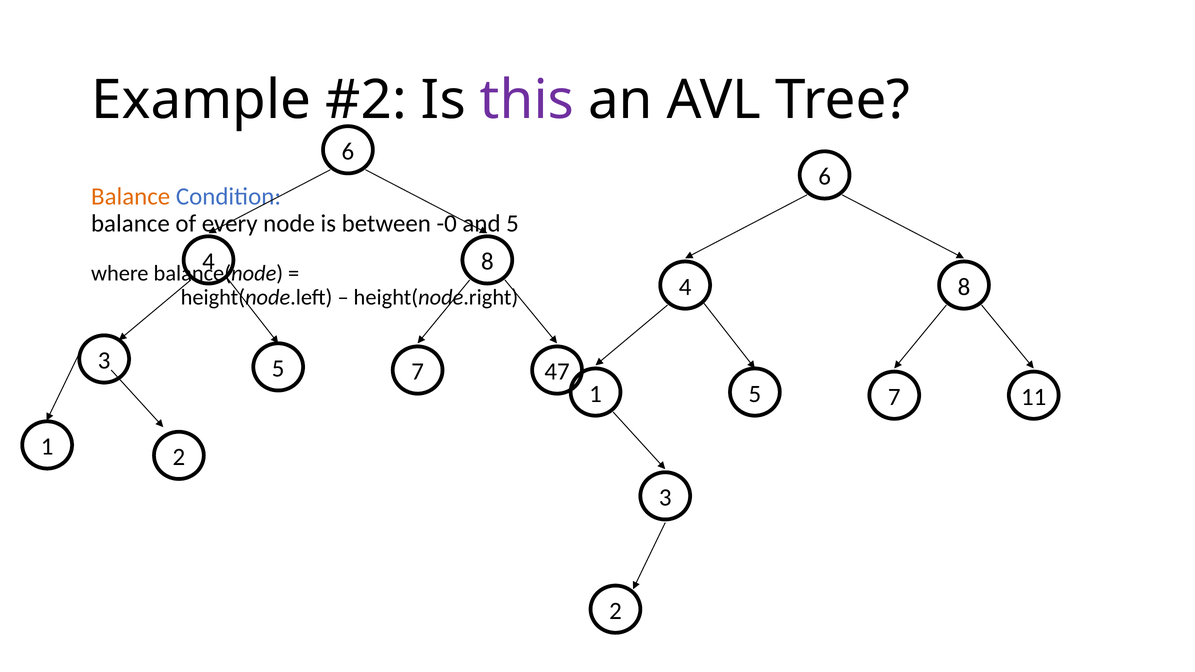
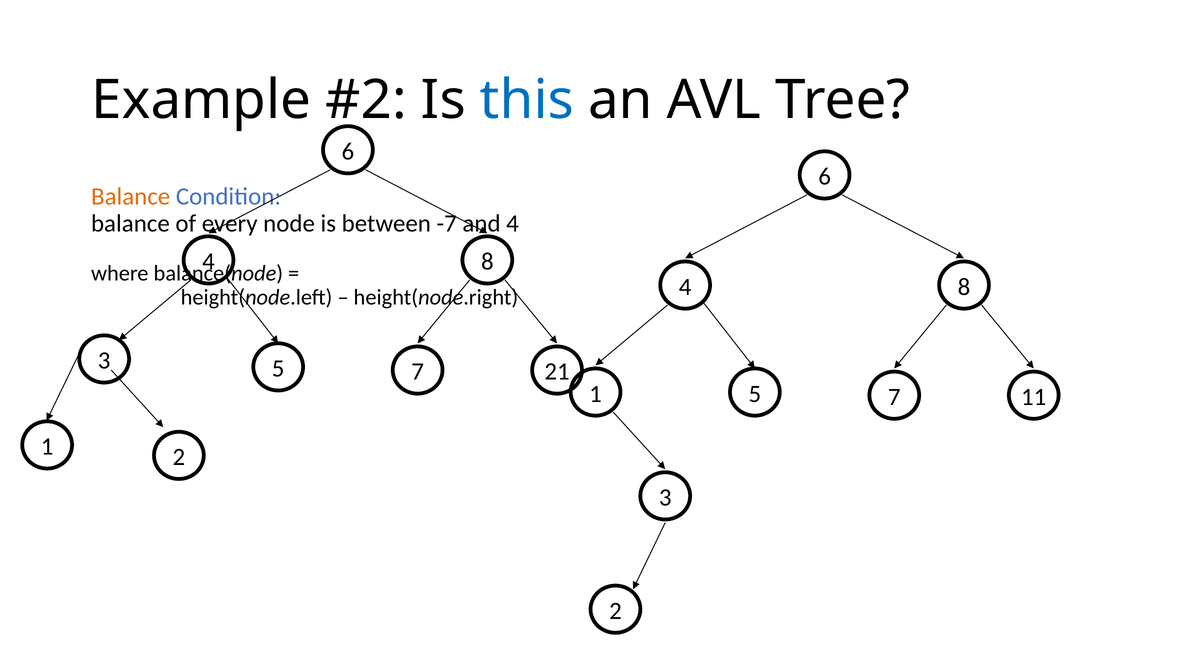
this colour: purple -> blue (527, 100)
-0: -0 -> -7 (447, 224)
5: 5 -> 4 (513, 224)
47: 47 -> 21 (557, 372)
